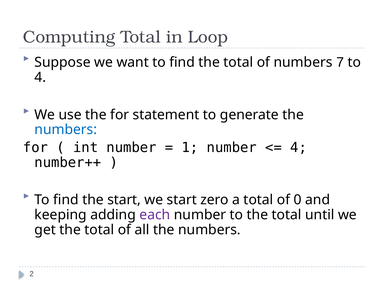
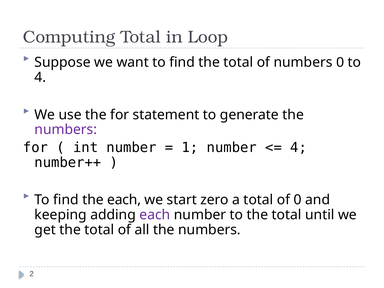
numbers 7: 7 -> 0 (340, 62)
numbers colour: blue -> purple (66, 130)
the start: start -> each (124, 200)
